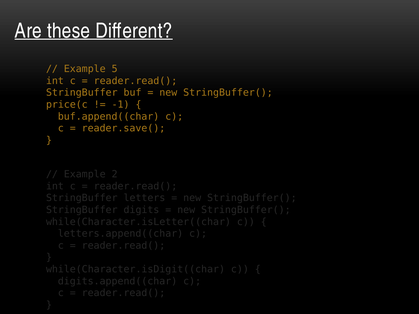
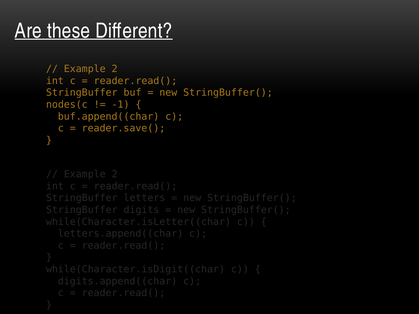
5: 5 -> 2 (115, 69)
price(c: price(c -> nodes(c (67, 105)
